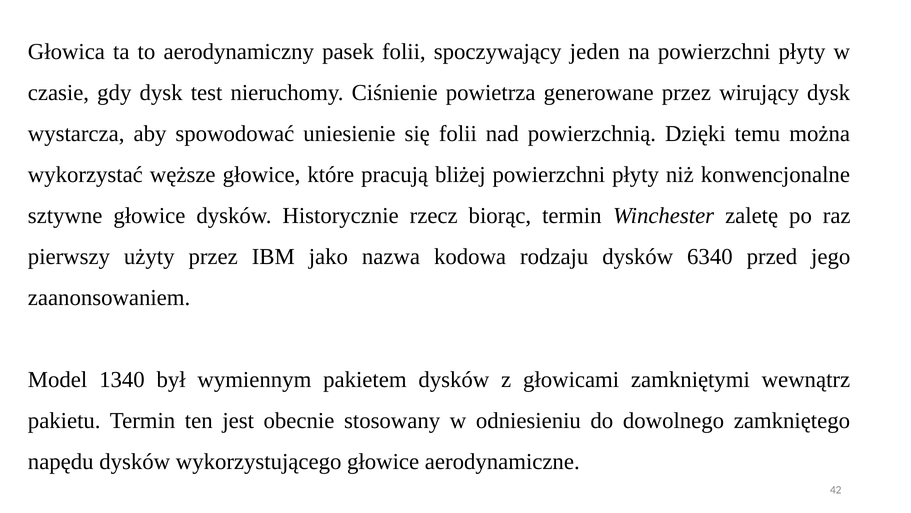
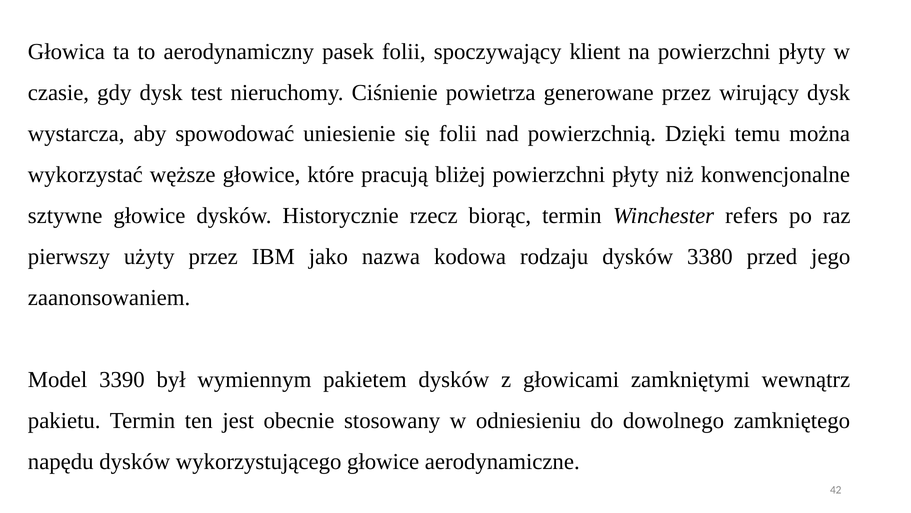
jeden: jeden -> klient (595, 51)
zaletę: zaletę -> refers (752, 215)
6340: 6340 -> 3380 (710, 256)
1340: 1340 -> 3390 (122, 379)
